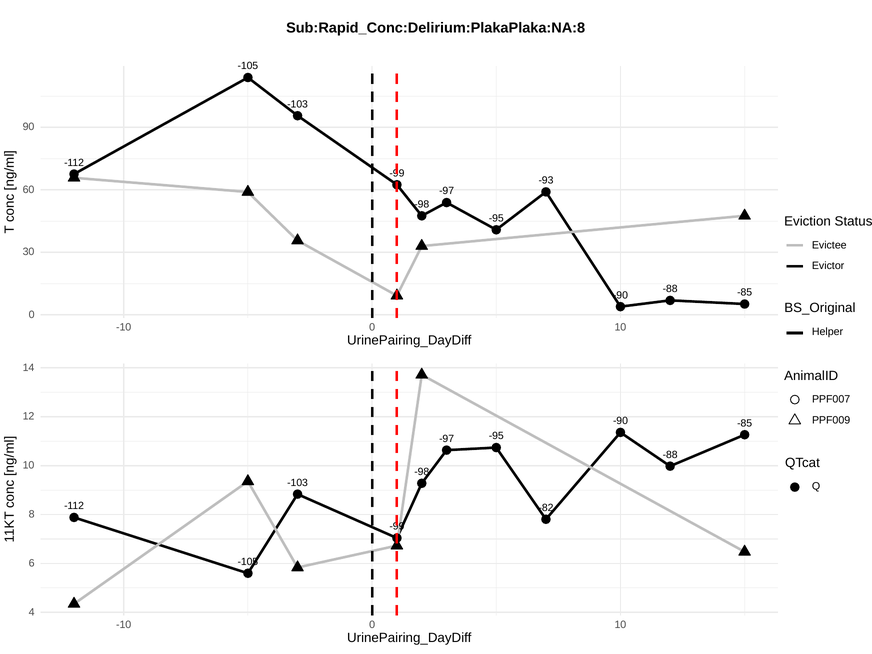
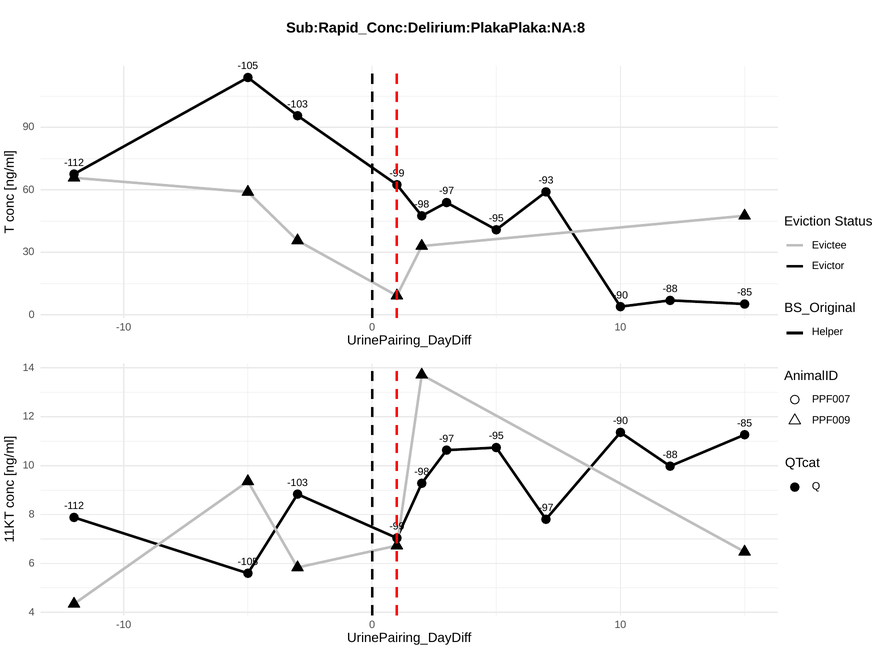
-82: -82 -> -97 (546, 508)
